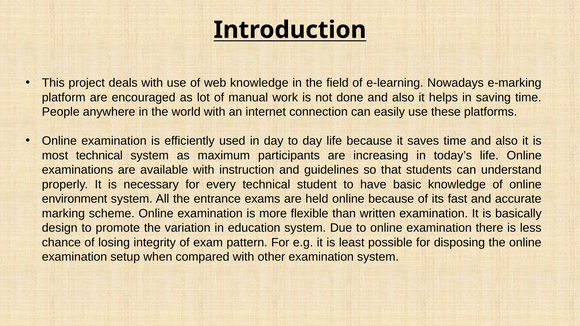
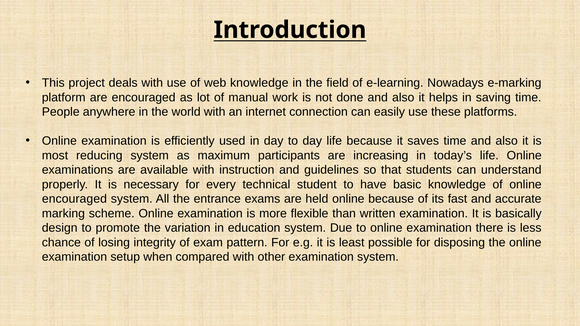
most technical: technical -> reducing (99, 156)
environment: environment -> encouraged (74, 199)
